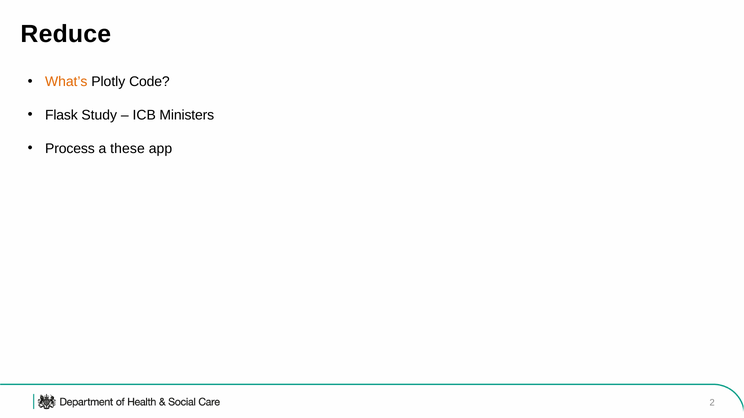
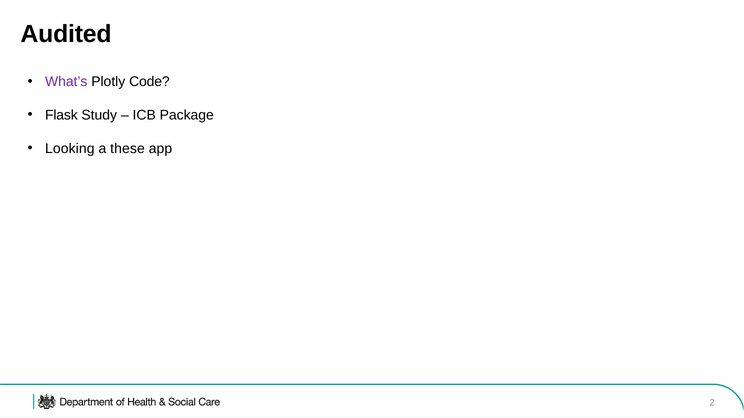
Reduce: Reduce -> Audited (66, 34)
What’s colour: orange -> purple (66, 82)
Ministers: Ministers -> Package (187, 115)
Process: Process -> Looking (70, 149)
